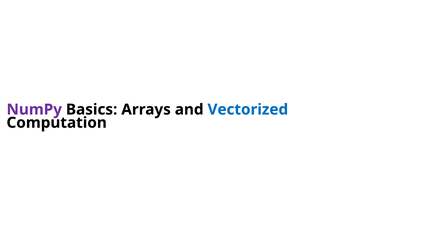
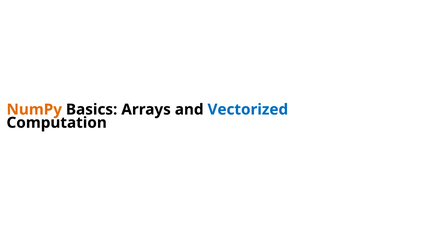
NumPy colour: purple -> orange (34, 110)
